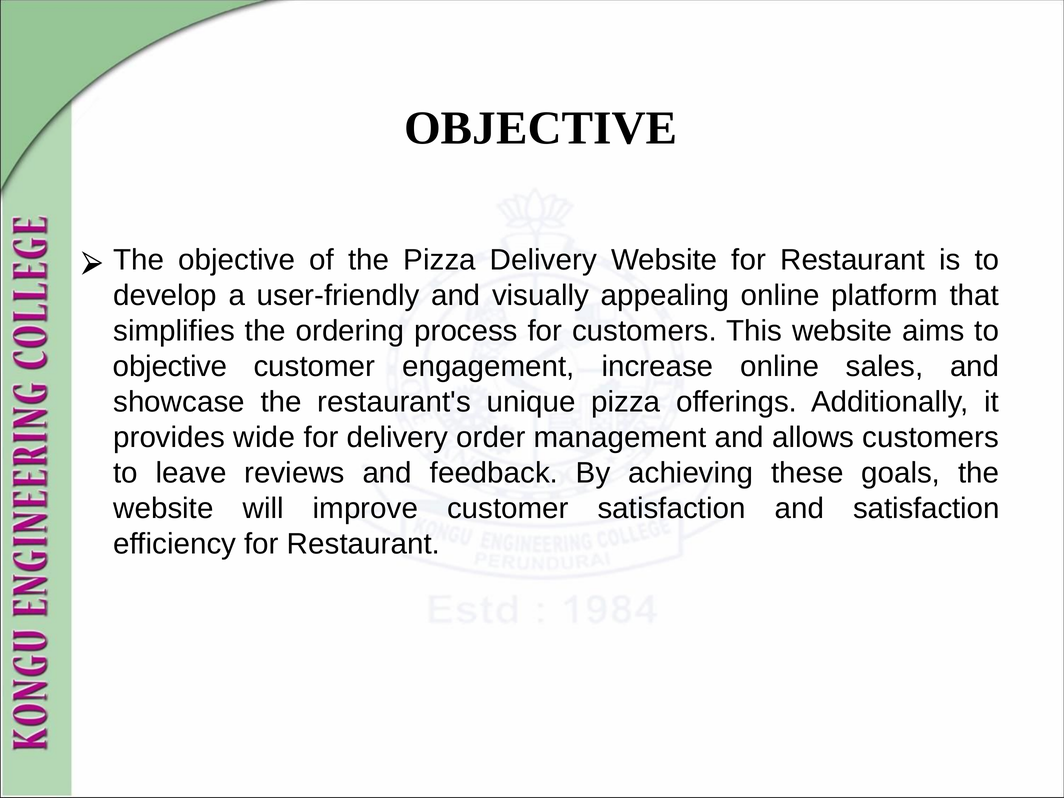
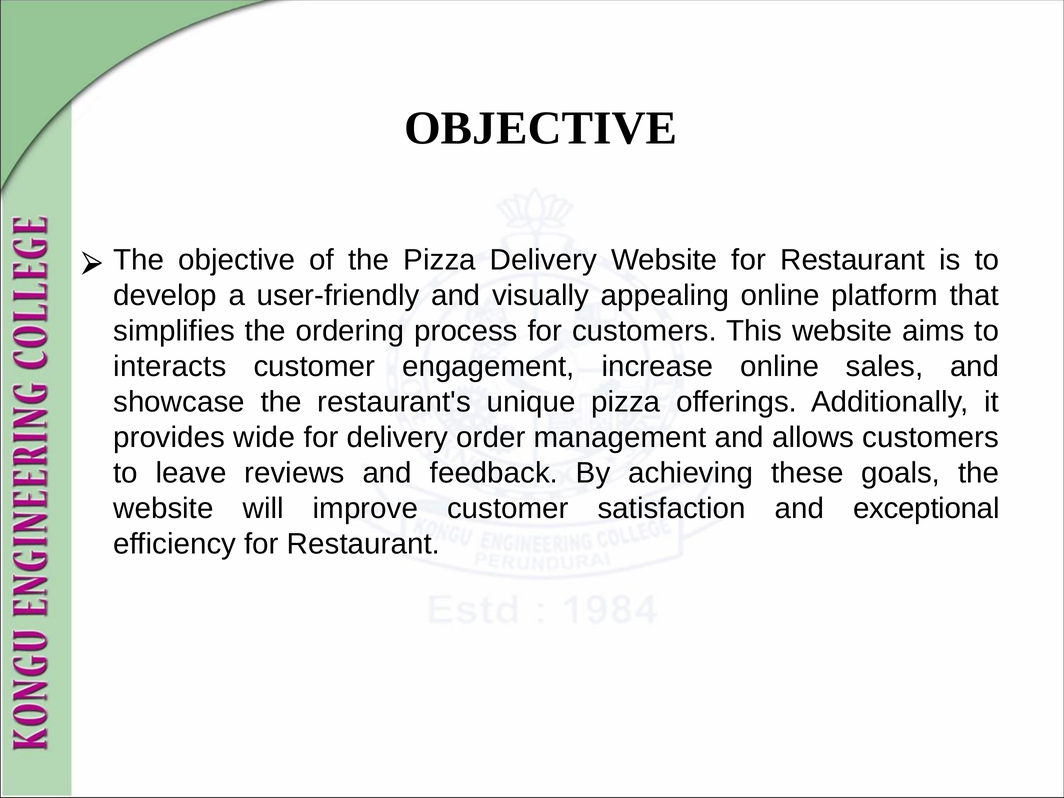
objective: objective -> interacts (170, 367)
and satisfaction: satisfaction -> exceptional (926, 508)
